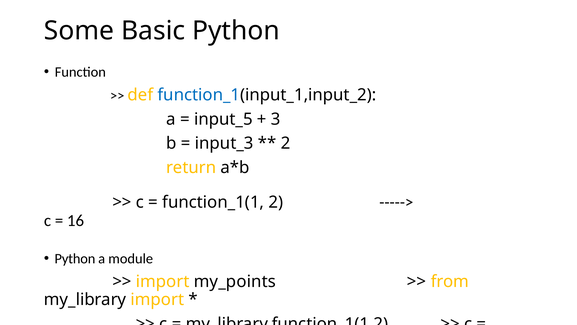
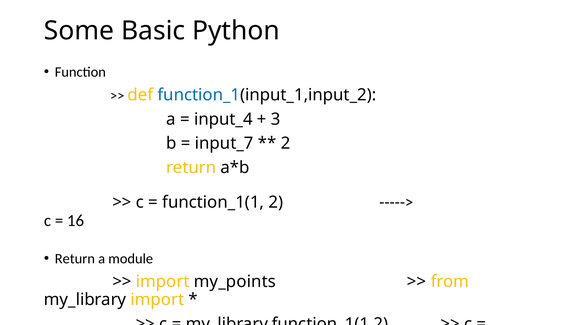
input_5: input_5 -> input_4 (223, 119)
input_3: input_3 -> input_7 (224, 143)
Python: Python -> Return (75, 258)
